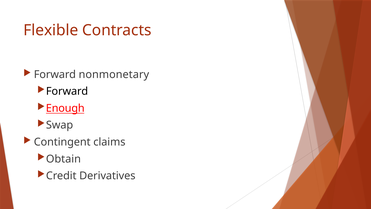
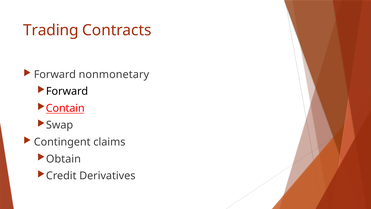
Flexible: Flexible -> Trading (51, 30)
Enough: Enough -> Contain (65, 108)
